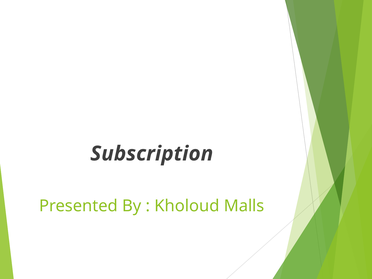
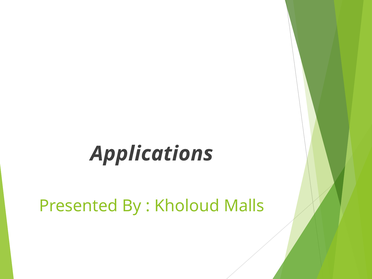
Subscription: Subscription -> Applications (152, 154)
